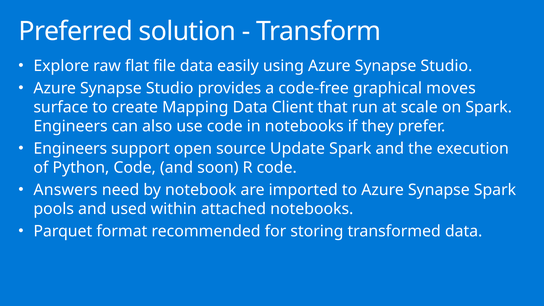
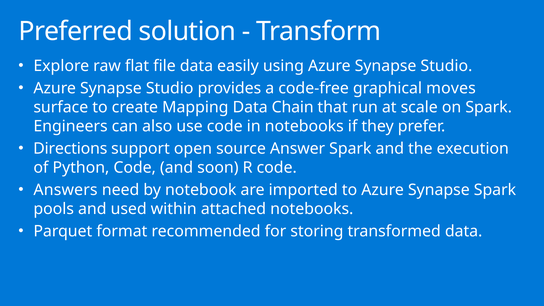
Client: Client -> Chain (293, 107)
Engineers: Engineers -> Directions (70, 149)
Update: Update -> Answer (298, 149)
